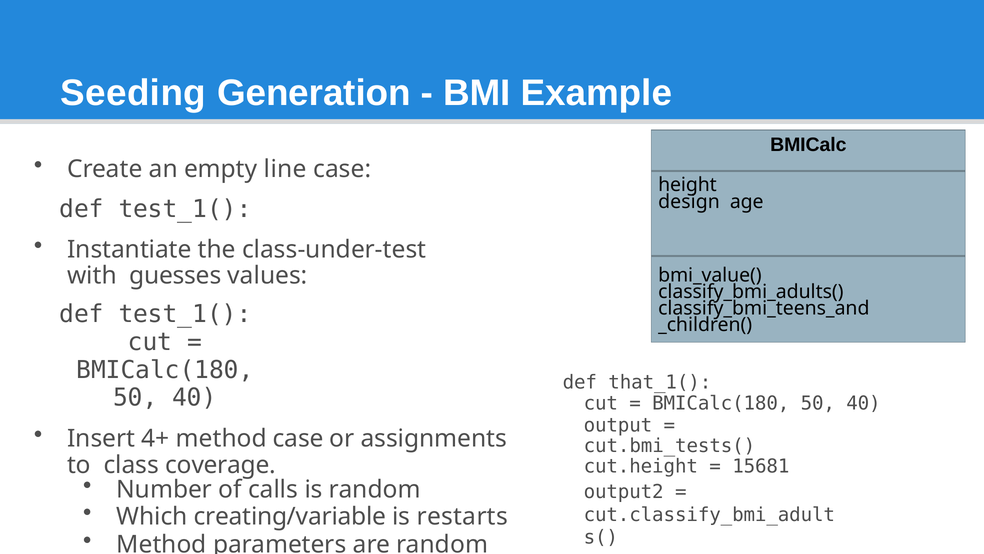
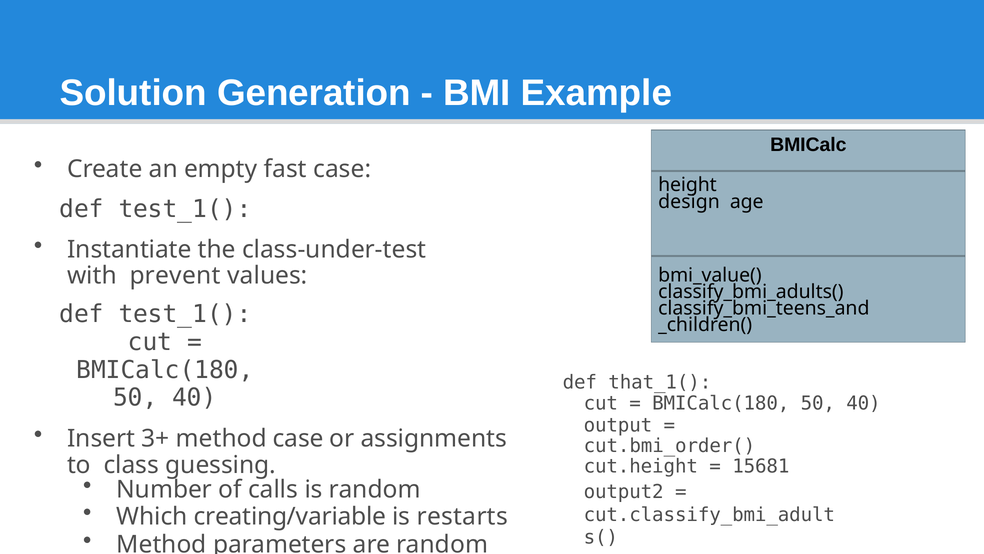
Seeding: Seeding -> Solution (133, 93)
line: line -> fast (285, 169)
guesses: guesses -> prevent (175, 276)
4+: 4+ -> 3+ (155, 438)
cut.bmi_tests(: cut.bmi_tests( -> cut.bmi_order( (669, 446)
coverage: coverage -> guessing (221, 465)
